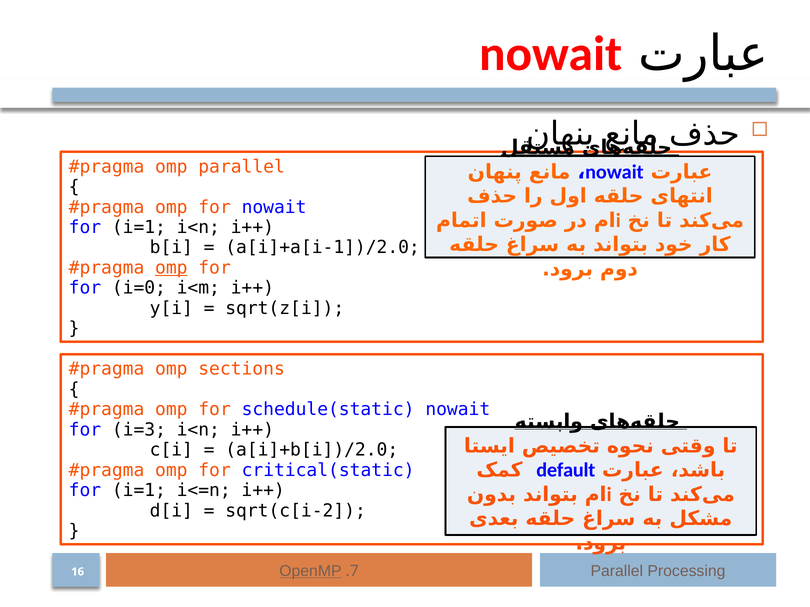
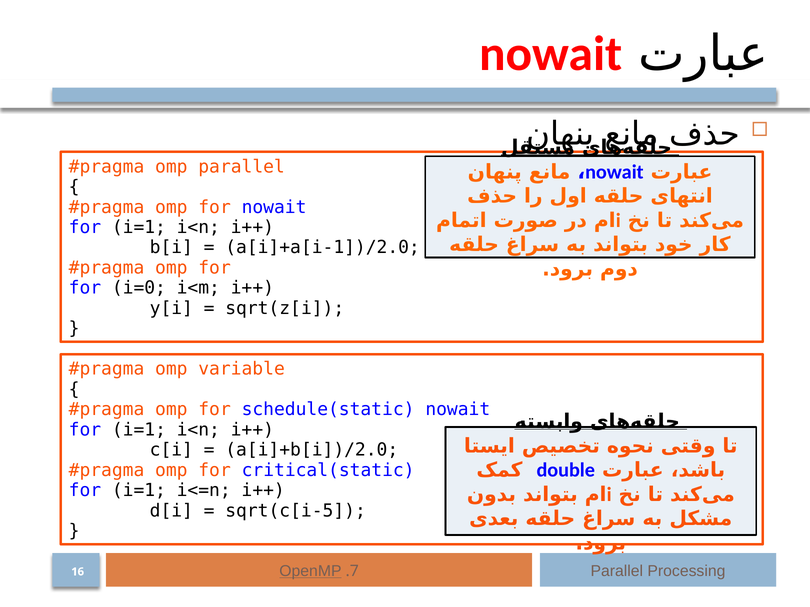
omp underline: present -> none (171, 268)
sections: sections -> variable (242, 369)
i=3: i=3 -> i=1 (139, 430)
default: default -> double (566, 471)
sqrt(c[i-2: sqrt(c[i-2 -> sqrt(c[i-5 (296, 511)
